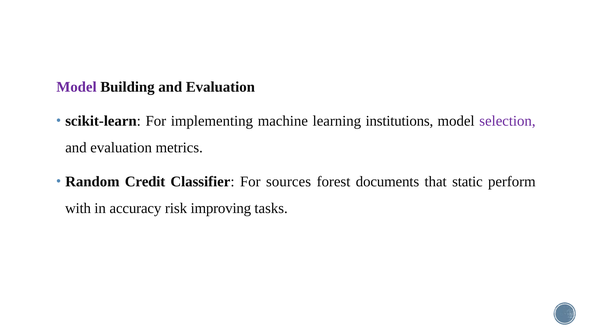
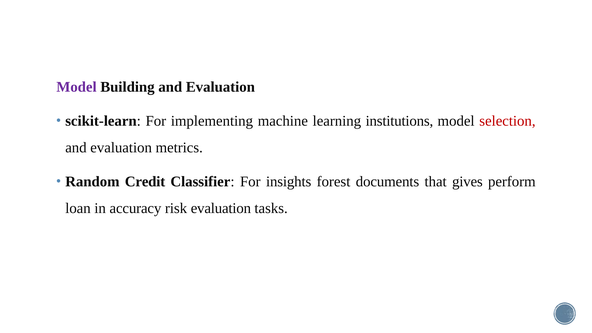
selection colour: purple -> red (507, 121)
sources: sources -> insights (289, 182)
static: static -> gives (467, 182)
with: with -> loan (78, 208)
risk improving: improving -> evaluation (221, 208)
